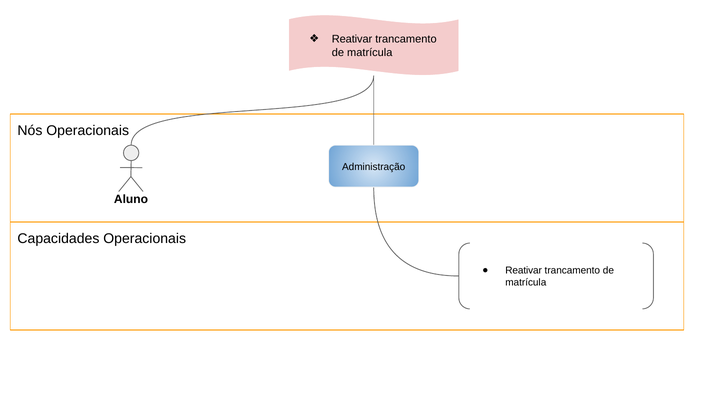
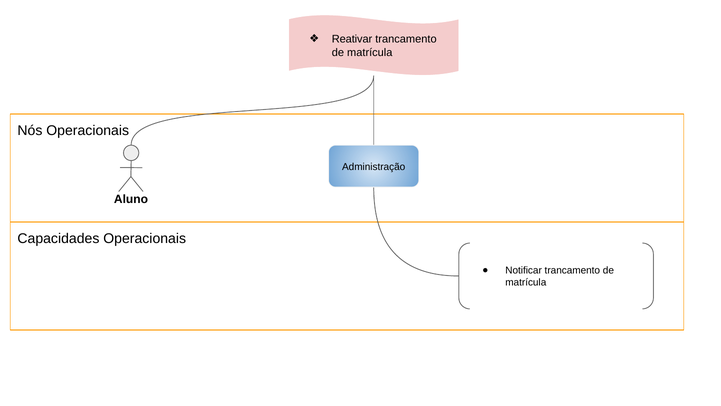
Reativar: Reativar -> Notificar (524, 270)
